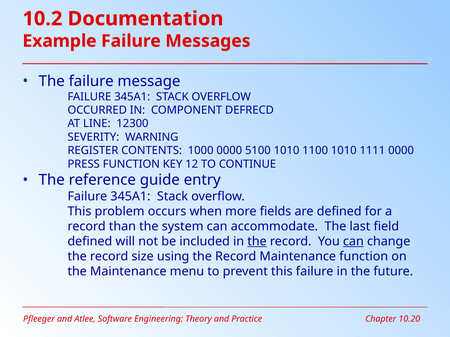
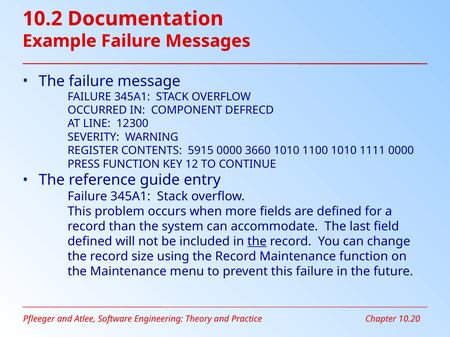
1000: 1000 -> 5915 (201, 151)
5100: 5100 -> 3660 (258, 151)
can underline: present -> none (353, 242)
